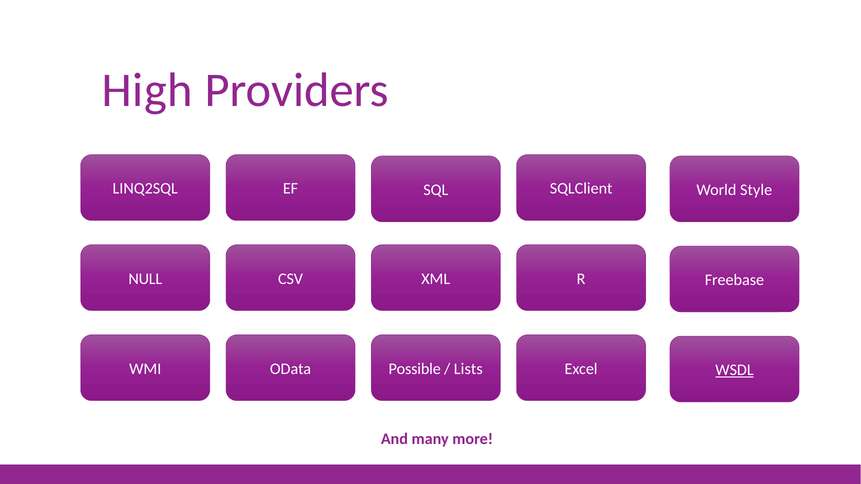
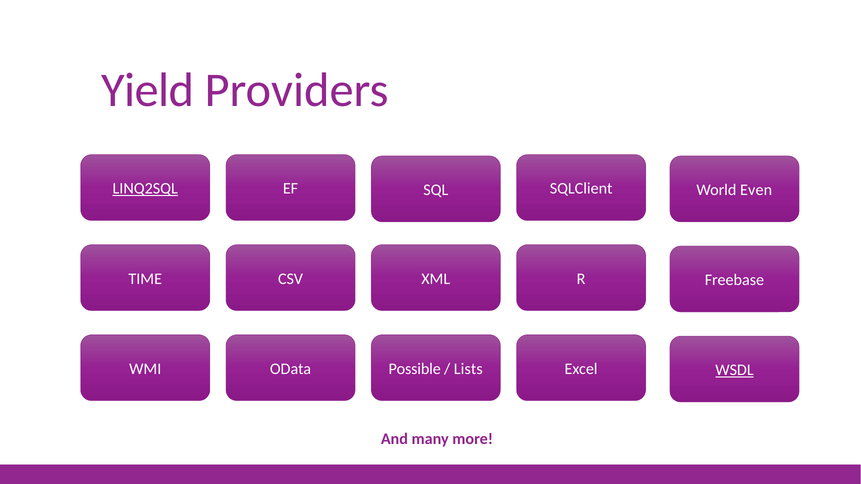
High: High -> Yield (148, 90)
LINQ2SQL underline: none -> present (145, 189)
Style: Style -> Even (756, 190)
NULL: NULL -> TIME (145, 279)
